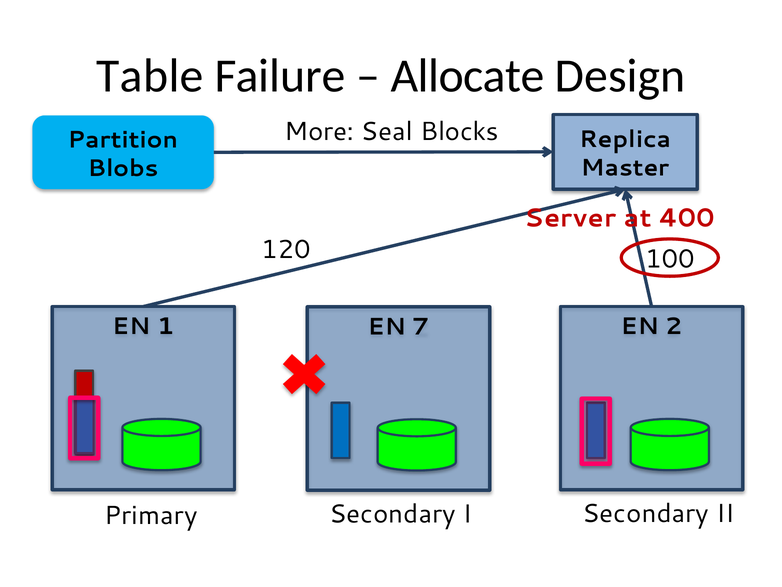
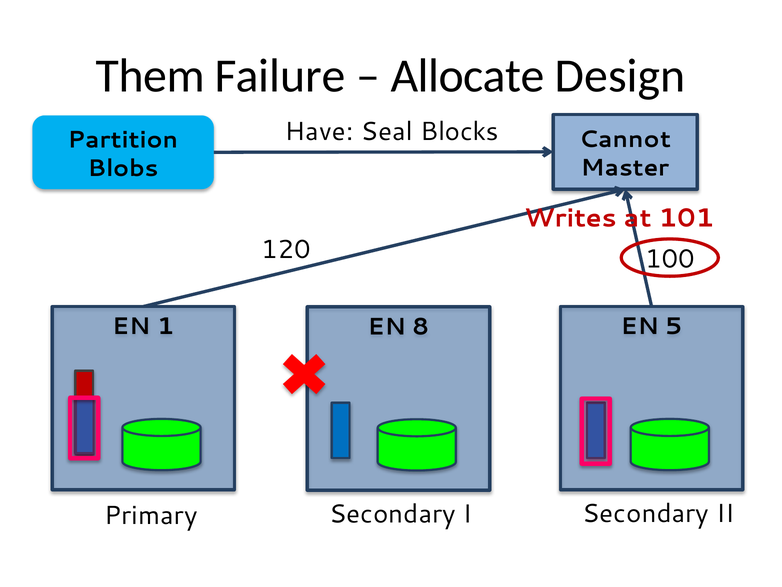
Table: Table -> Them (150, 76)
More: More -> Have (319, 131)
Replica: Replica -> Cannot (625, 139)
Server: Server -> Writes (571, 218)
400: 400 -> 101 (687, 218)
2: 2 -> 5 (674, 326)
7: 7 -> 8 (421, 326)
